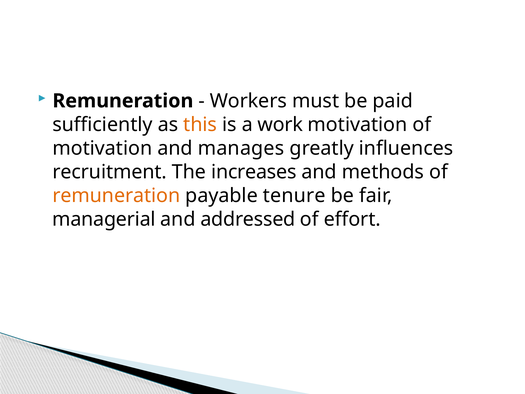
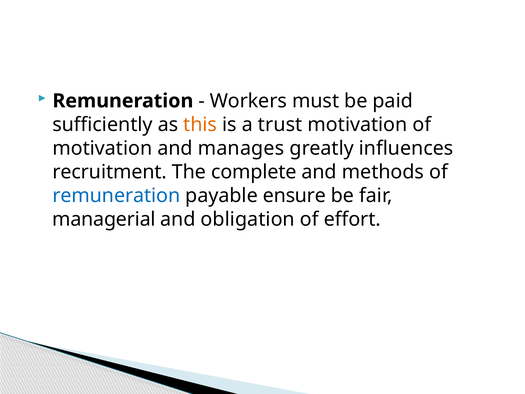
work: work -> trust (280, 124)
increases: increases -> complete (254, 172)
remuneration colour: orange -> blue (116, 195)
tenure: tenure -> ensure (294, 195)
addressed: addressed -> obligation (248, 219)
